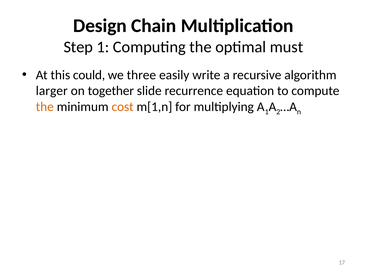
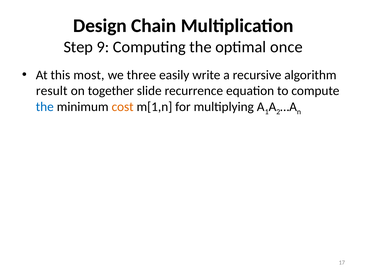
Step 1: 1 -> 9 (103, 47)
must: must -> once (286, 47)
could: could -> most (89, 75)
larger: larger -> result (52, 91)
the colour: orange -> blue (45, 107)
